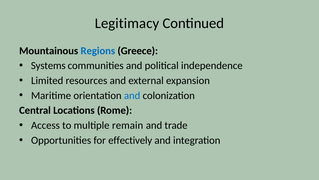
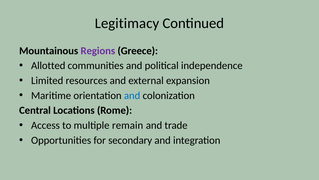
Regions colour: blue -> purple (98, 51)
Systems: Systems -> Allotted (48, 65)
effectively: effectively -> secondary (130, 140)
